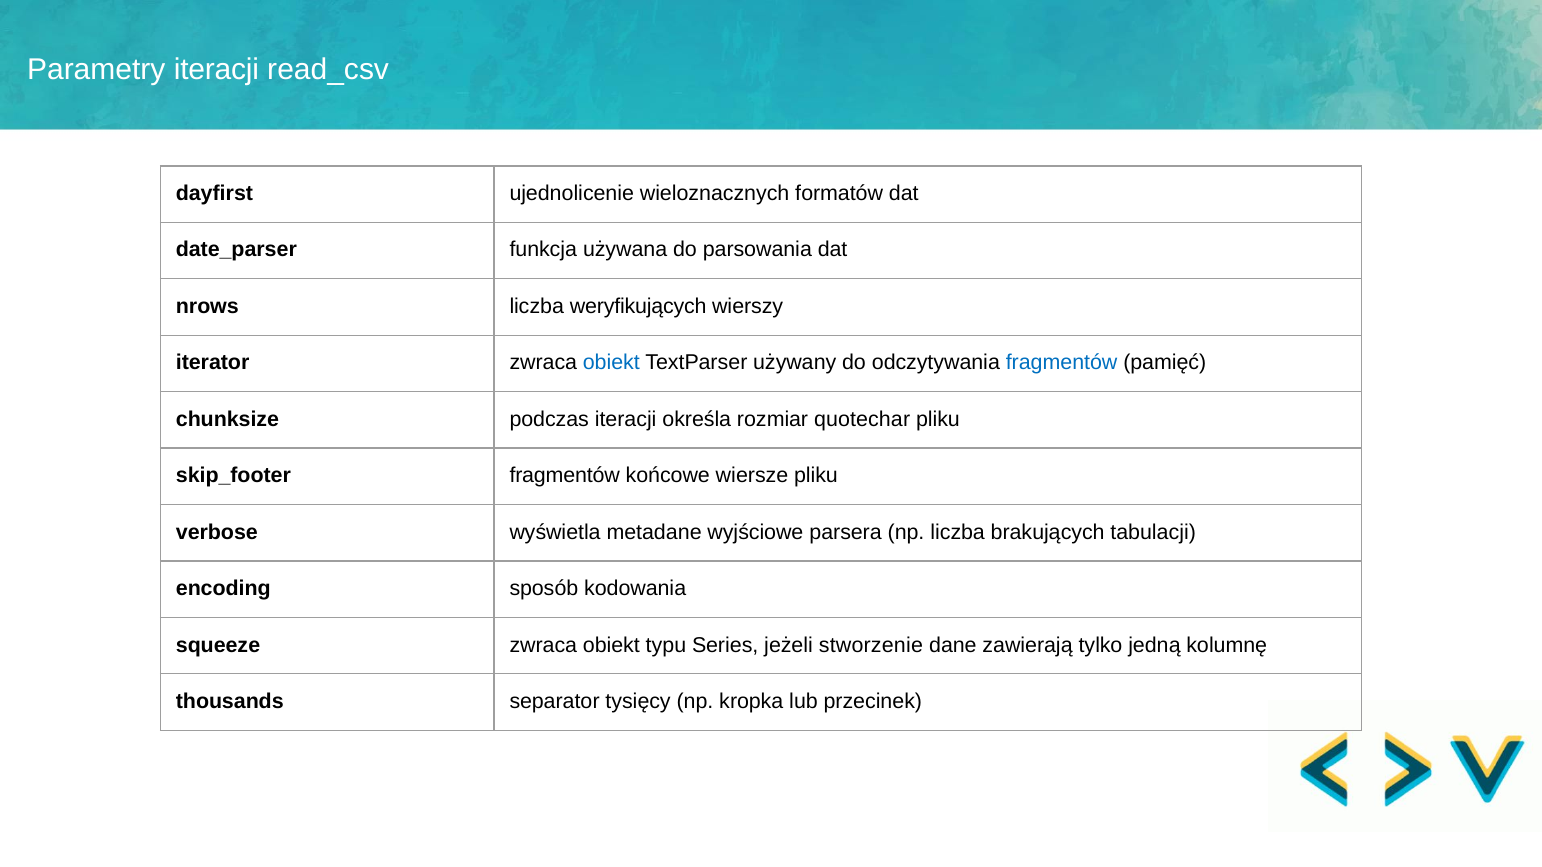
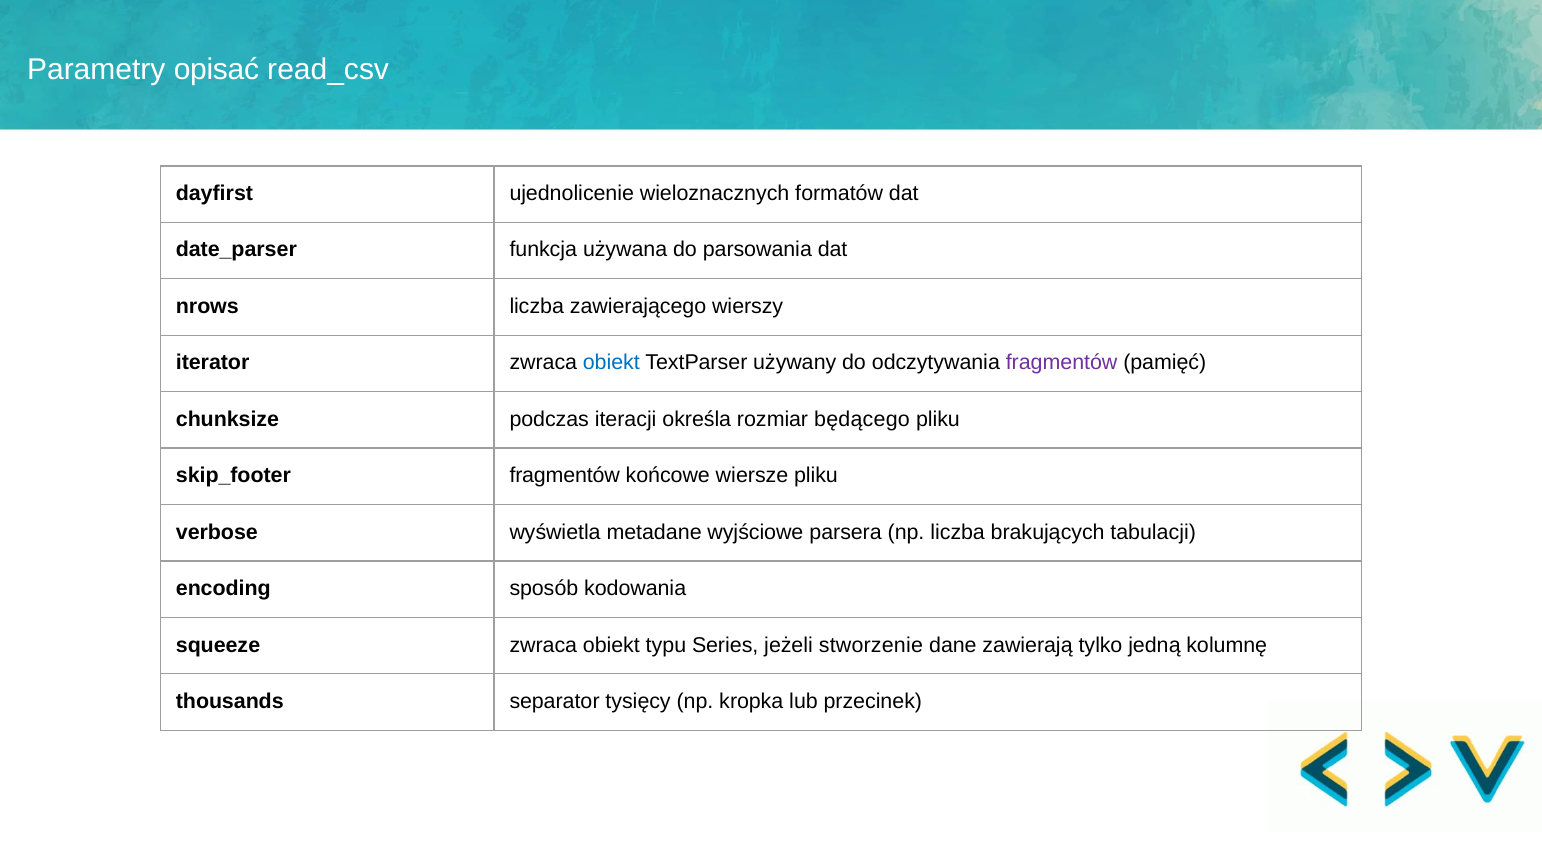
Parametry iteracji: iteracji -> opisać (216, 70)
weryfikujących: weryfikujących -> zawierającego (638, 306)
fragmentów colour: blue -> purple (1062, 363)
quotechar: quotechar -> będącego (862, 419)
